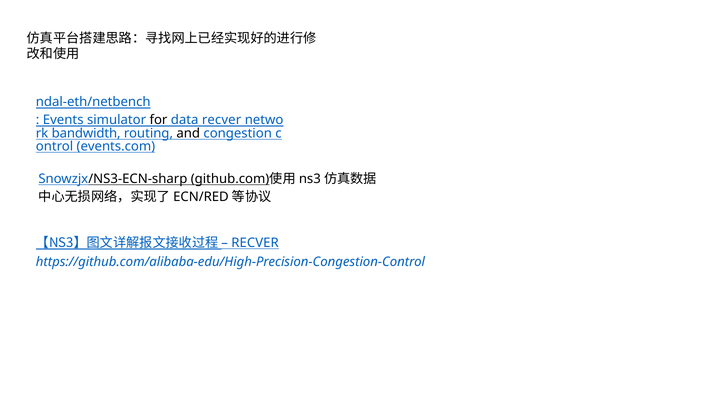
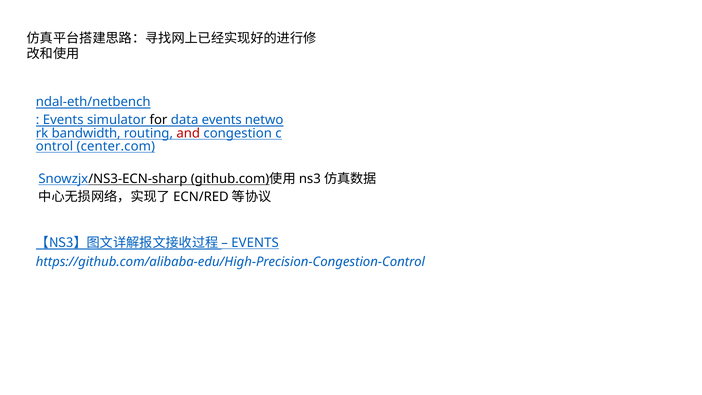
data recver: recver -> events (222, 120)
and colour: black -> red (188, 133)
events.com: events.com -> center.com (116, 146)
RECVER: RECVER -> EVENTS (255, 243)
